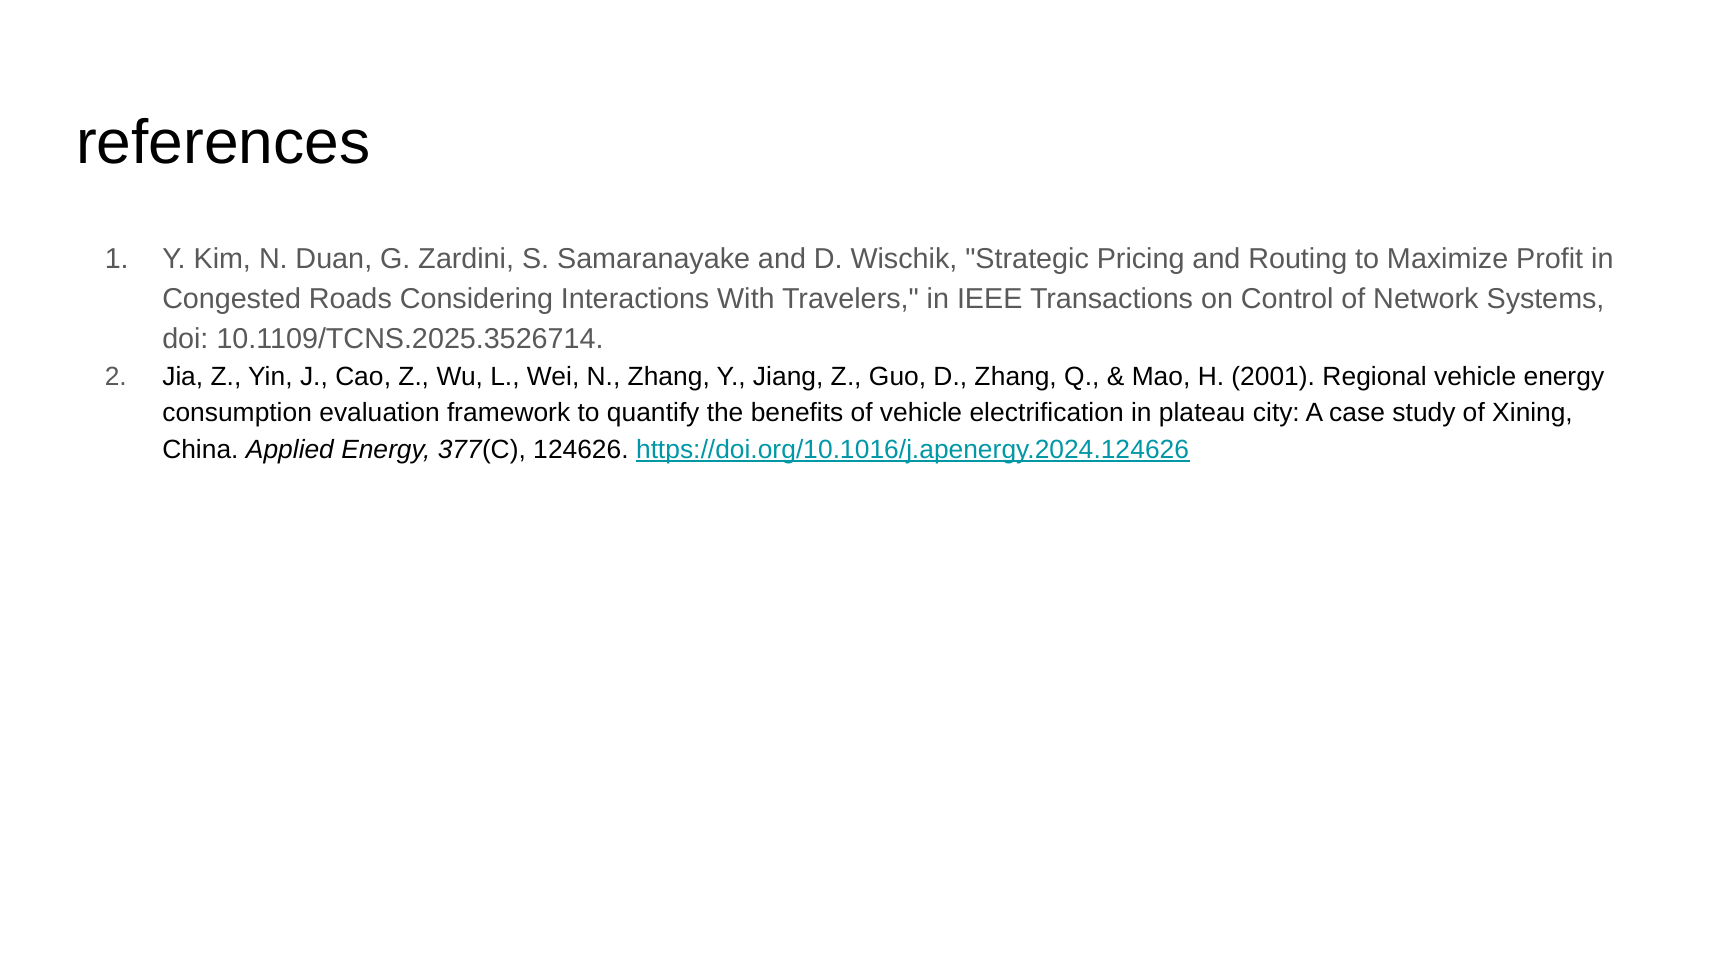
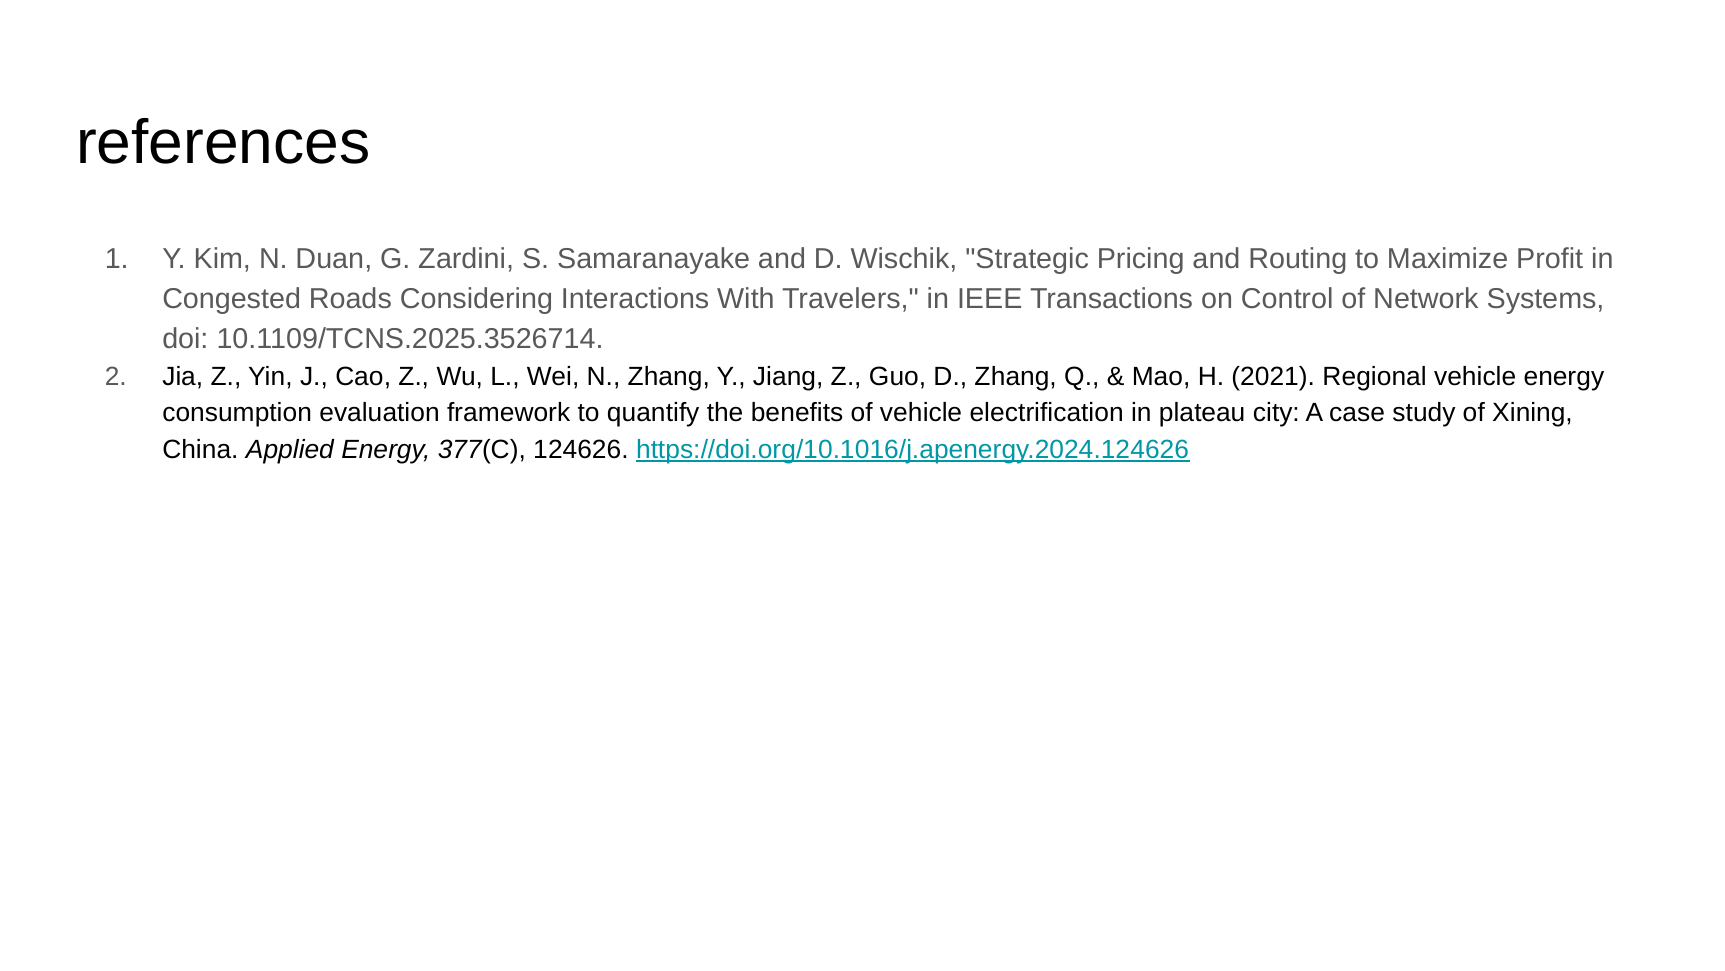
2001: 2001 -> 2021 (1273, 376)
